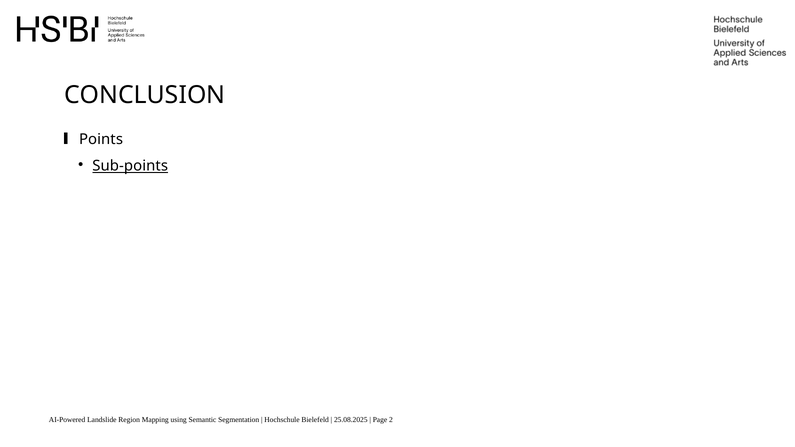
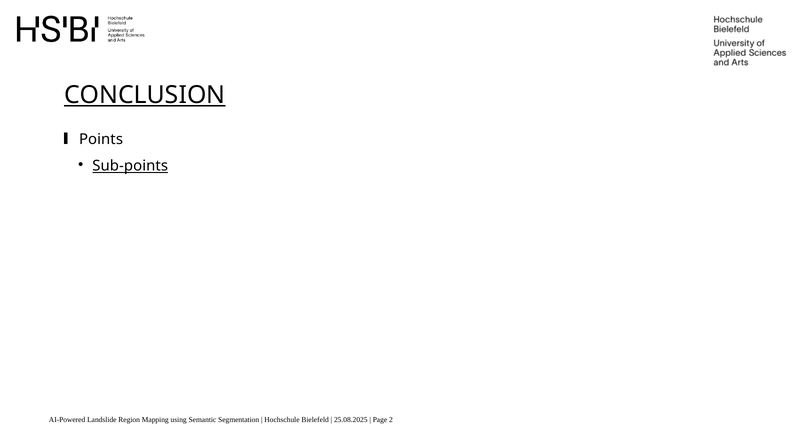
CONCLUSION underline: none -> present (145, 95)
